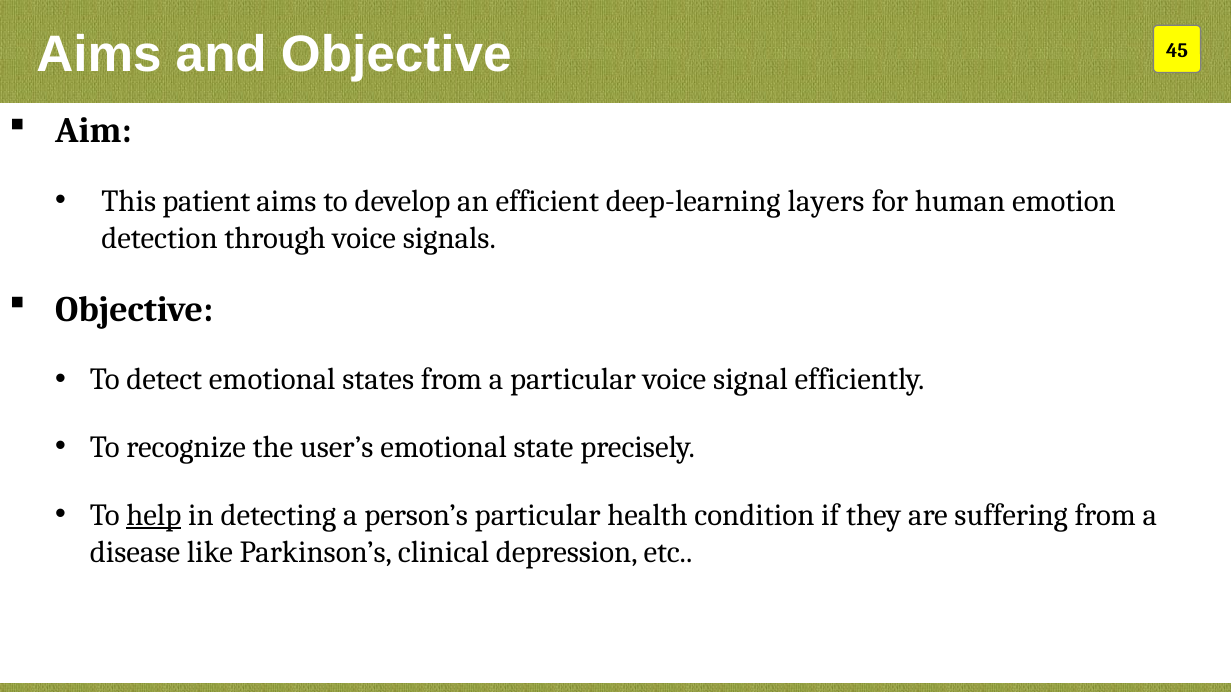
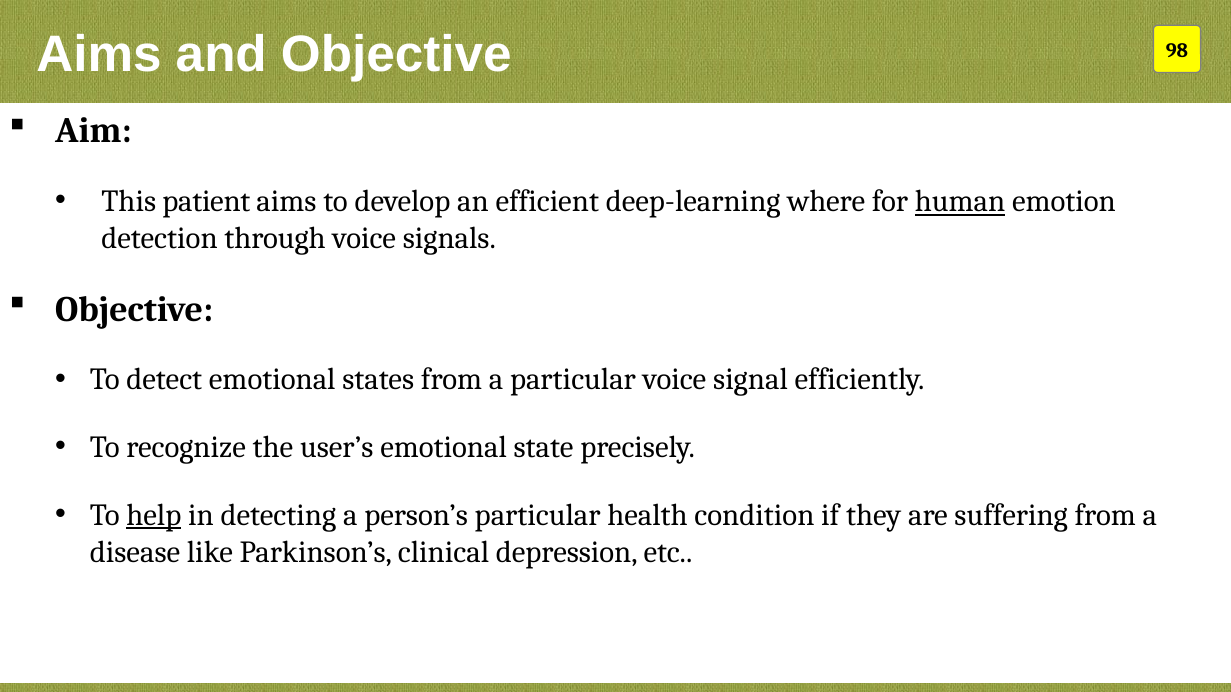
45: 45 -> 98 (1177, 50)
layers: layers -> where (826, 202)
human underline: none -> present (960, 202)
